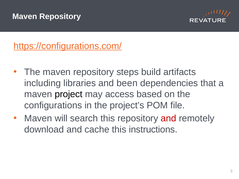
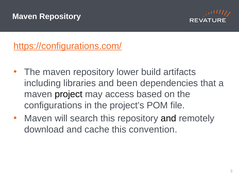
steps: steps -> lower (128, 72)
and colour: red -> black (169, 119)
instructions: instructions -> convention (153, 130)
